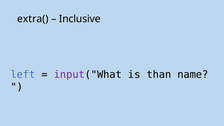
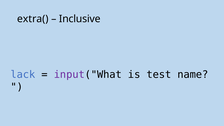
left: left -> lack (23, 75)
than: than -> test (159, 75)
